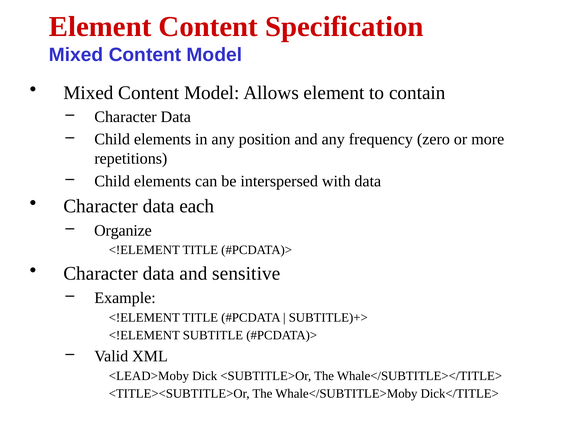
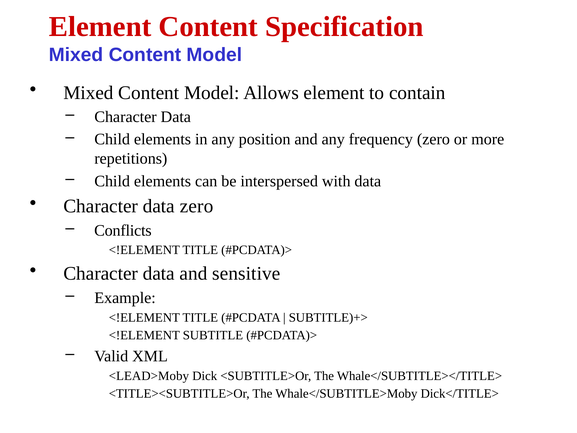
data each: each -> zero (197, 206)
Organize: Organize -> Conflicts (123, 230)
